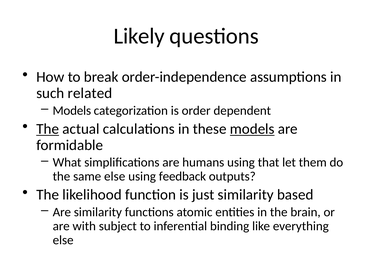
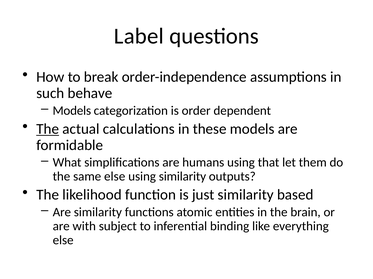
Likely: Likely -> Label (139, 36)
related: related -> behave (90, 93)
models underline: present -> none (252, 129)
using feedback: feedback -> similarity (182, 177)
